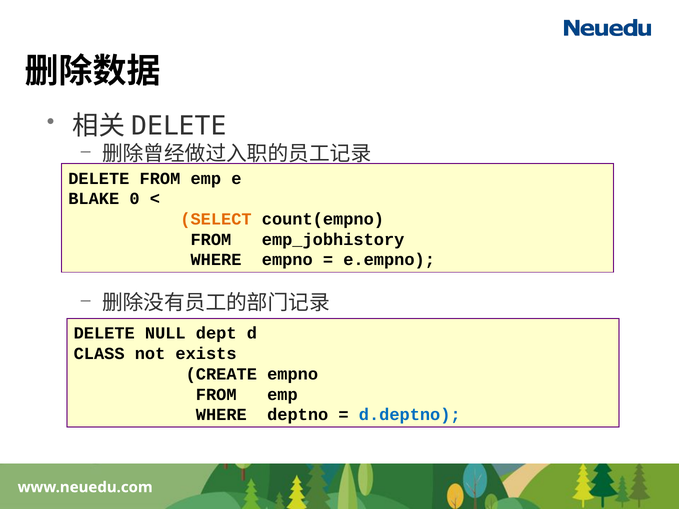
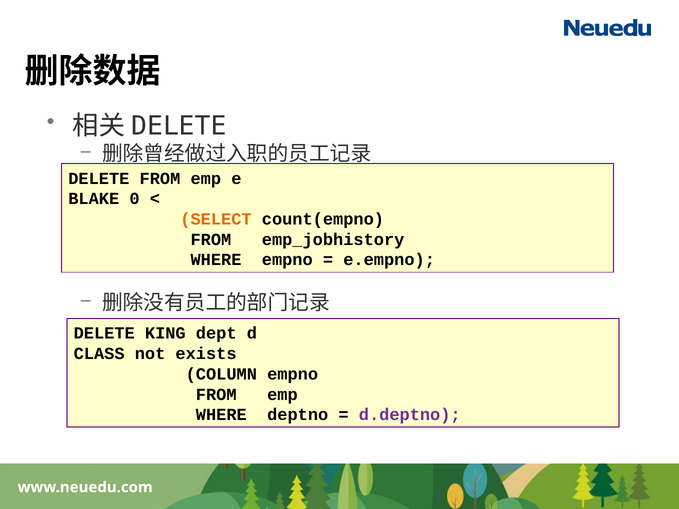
NULL: NULL -> KING (165, 334)
CREATE: CREATE -> COLUMN (221, 374)
d.deptno colour: blue -> purple (410, 415)
